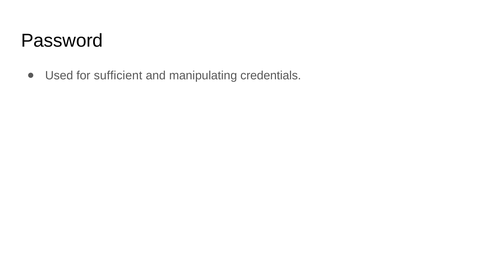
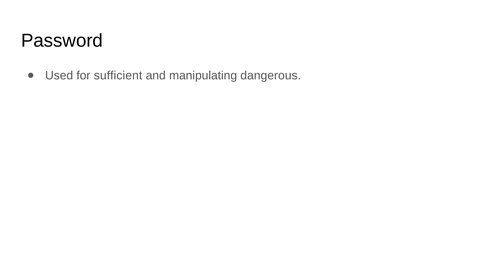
credentials: credentials -> dangerous (271, 75)
